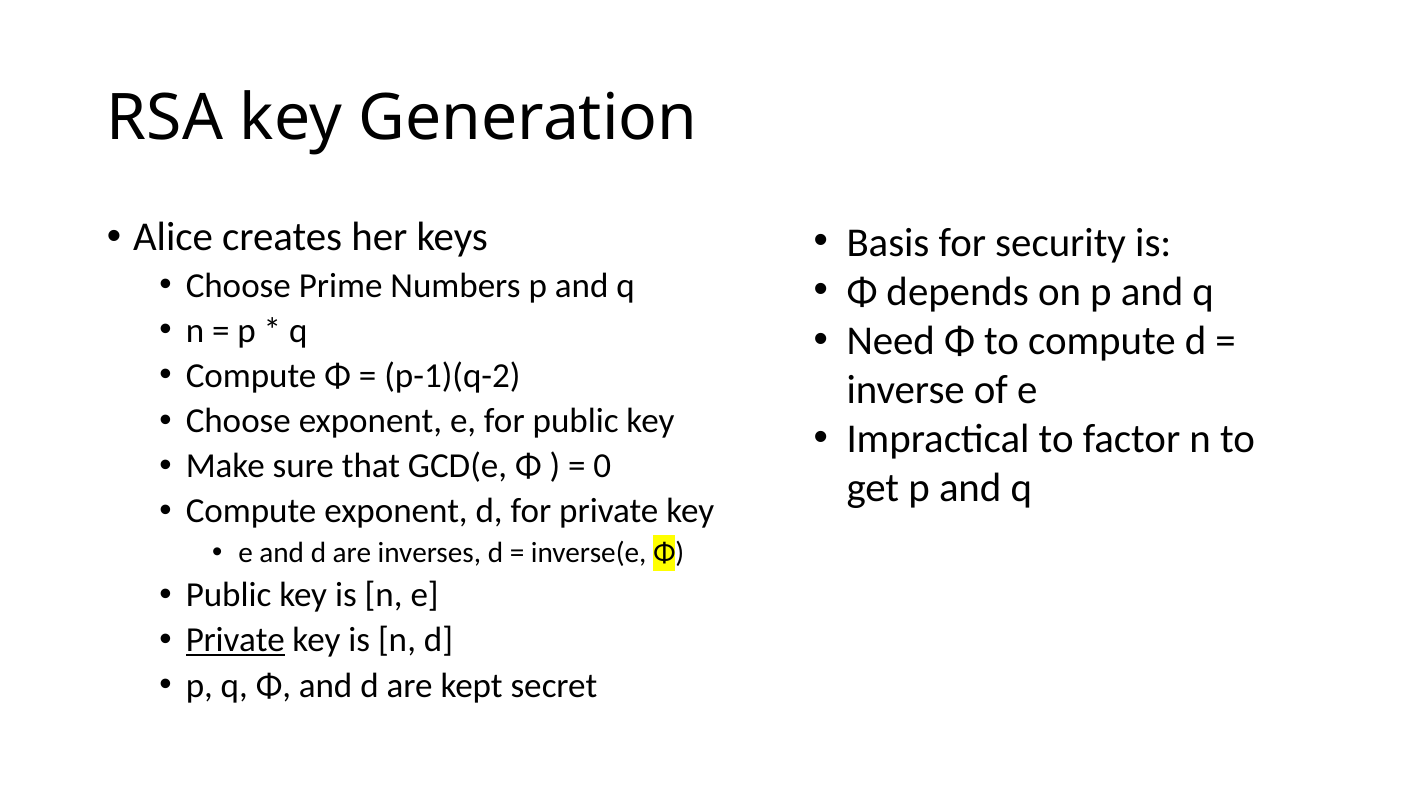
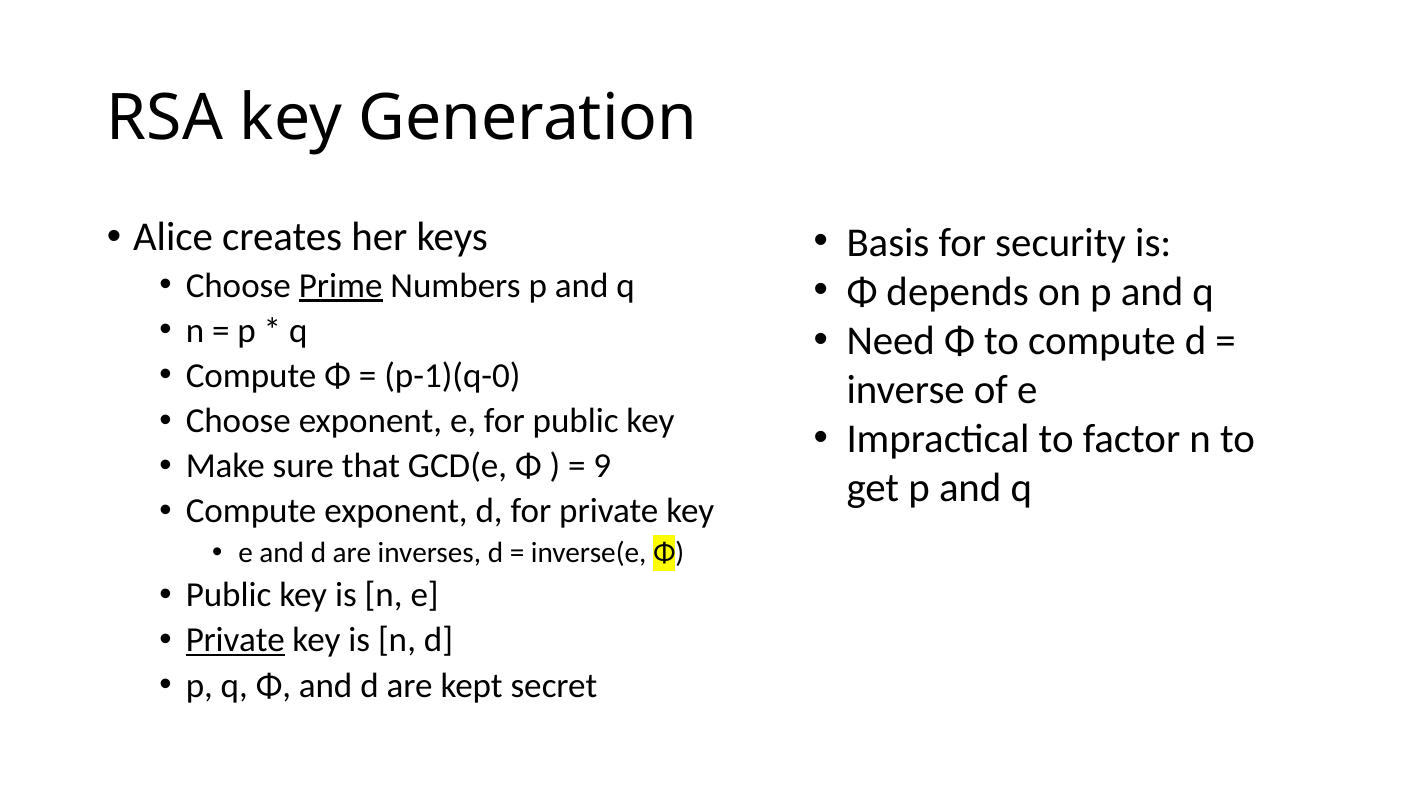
Prime underline: none -> present (341, 285)
p-1)(q-2: p-1)(q-2 -> p-1)(q-0 (452, 376)
0: 0 -> 9 (602, 466)
